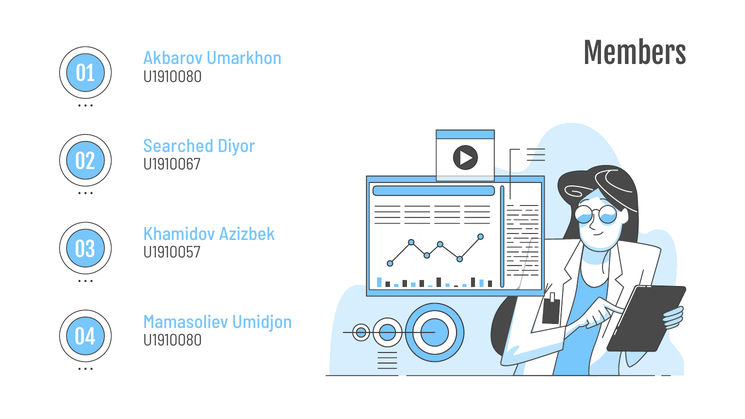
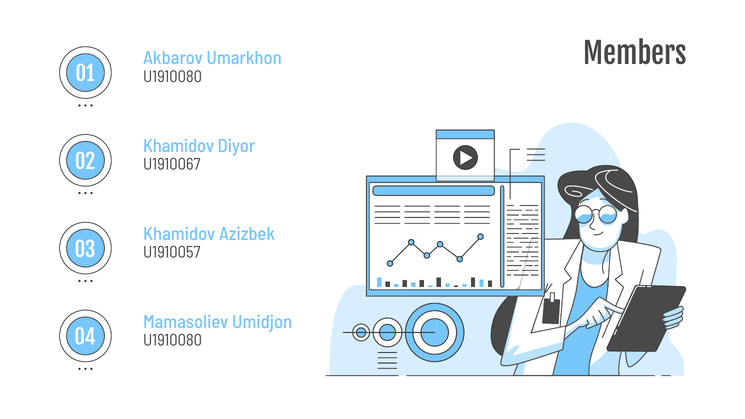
Searched: Searched -> Khamidov (179, 146)
